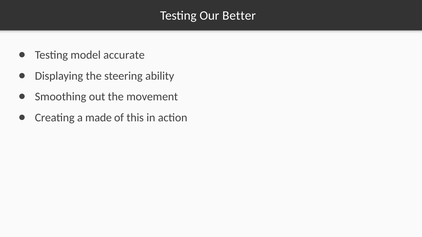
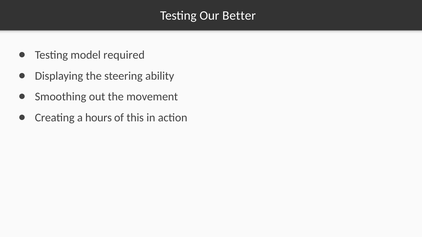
accurate: accurate -> required (124, 55)
made: made -> hours (99, 118)
